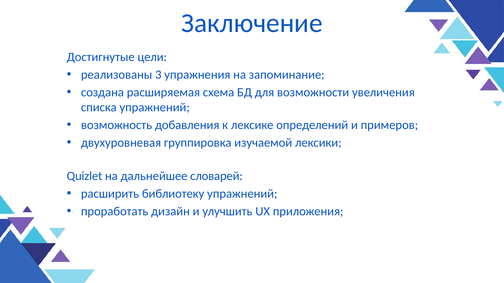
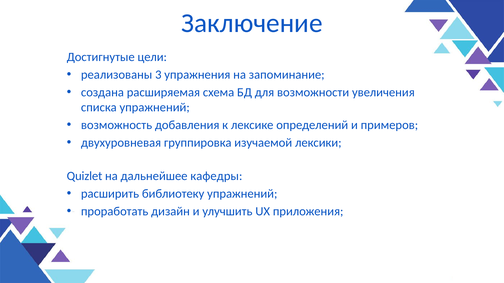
словарей: словарей -> кафедры (216, 176)
